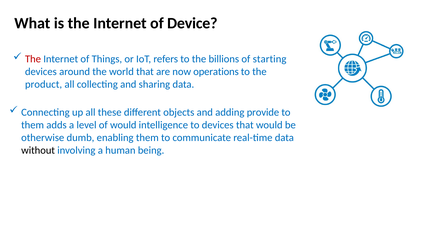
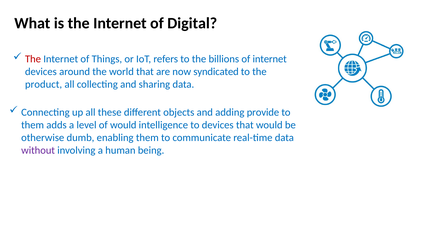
Device: Device -> Digital (192, 23)
of starting: starting -> internet (270, 59)
operations: operations -> syndicated (216, 72)
without colour: black -> purple (38, 150)
